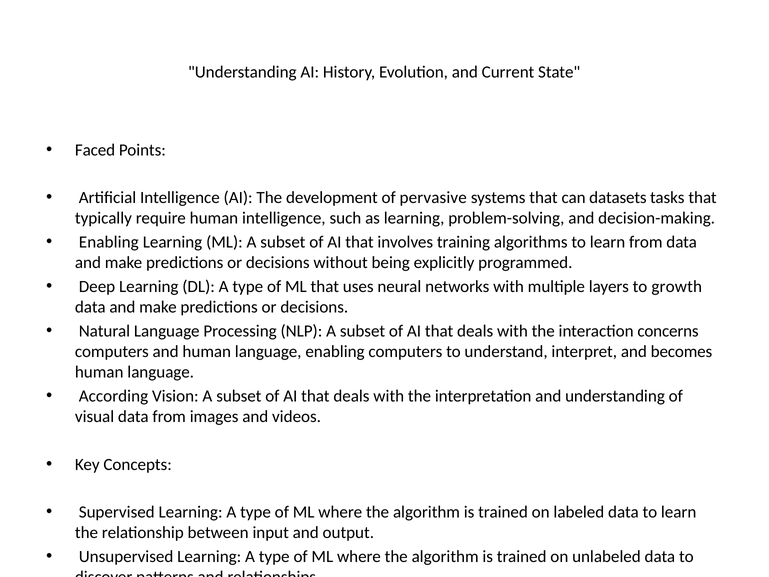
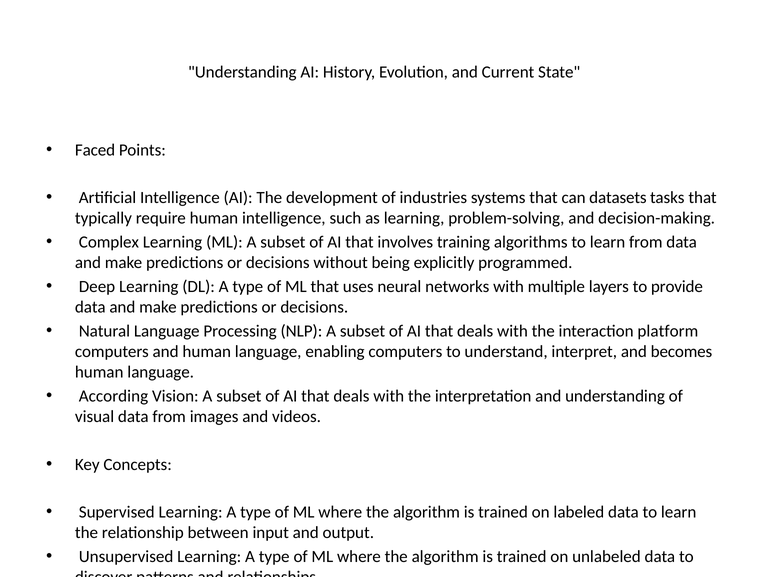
pervasive: pervasive -> industries (433, 198)
Enabling: Enabling -> Complex (109, 242)
growth: growth -> provide (677, 287)
concerns: concerns -> platform (668, 331)
